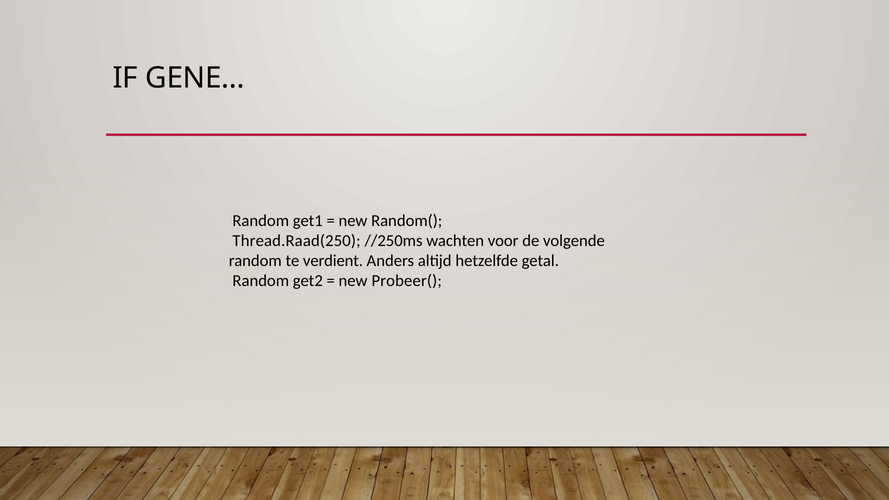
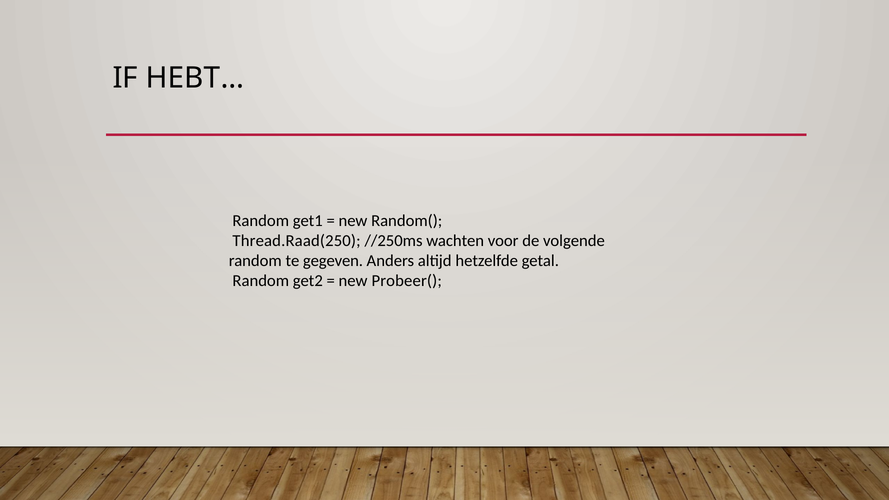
GENE…: GENE… -> HEBT… (195, 78)
verdient: verdient -> gegeven (333, 261)
